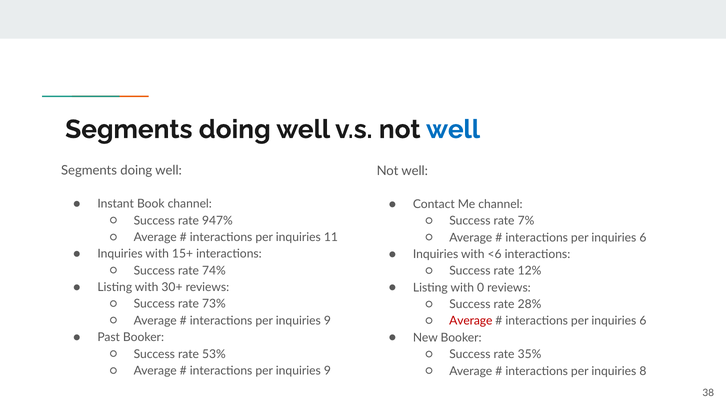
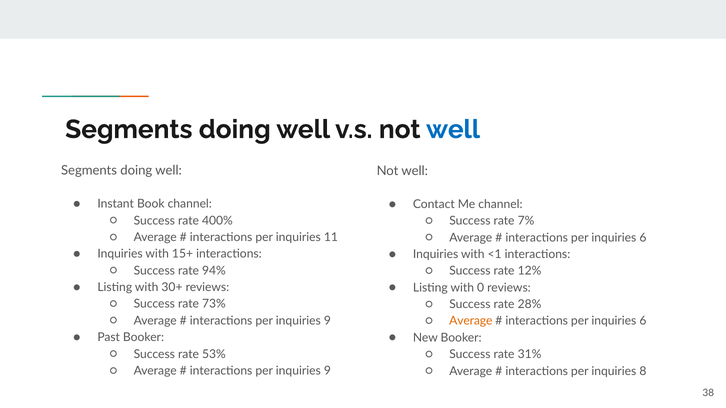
947%: 947% -> 400% (217, 221)
<6: <6 -> <1 (495, 255)
74%: 74% -> 94% (214, 271)
Average colour: red -> orange (471, 321)
35%: 35% -> 31% (529, 355)
